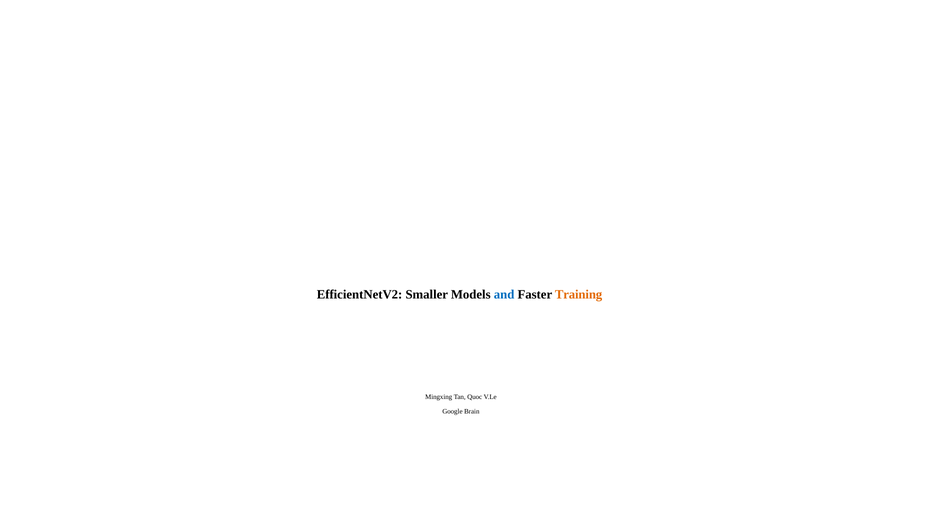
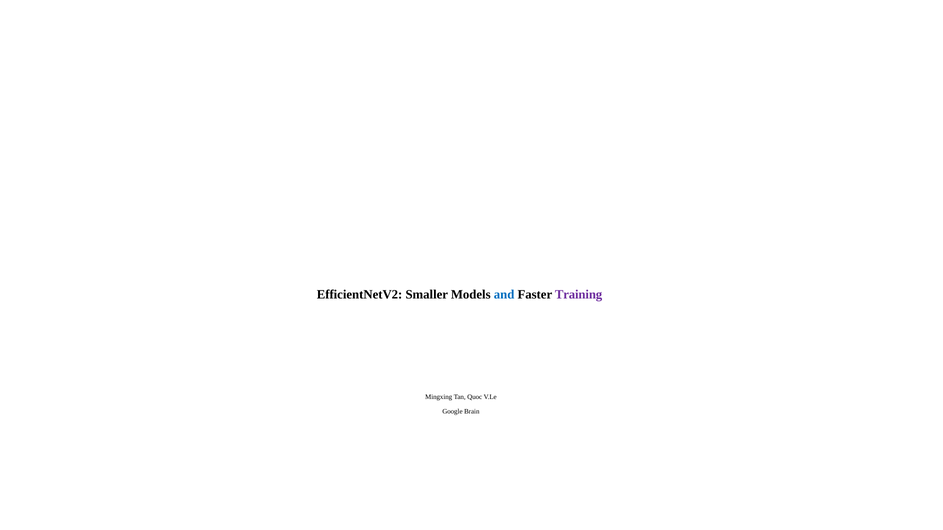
Training colour: orange -> purple (579, 295)
